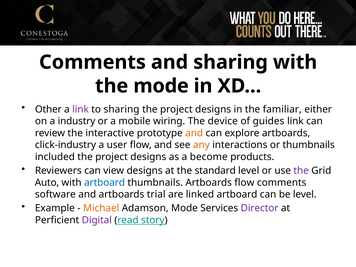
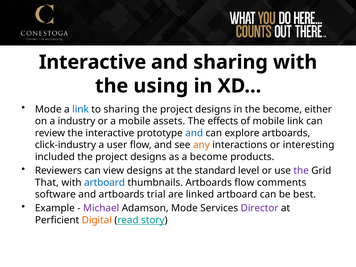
Comments: Comments -> Interactive (93, 62)
the mode: mode -> using (161, 86)
Other: Other -> Mode (48, 109)
link colour: purple -> blue (81, 109)
the familiar: familiar -> become (282, 109)
wiring: wiring -> assets (169, 121)
device: device -> effects (223, 121)
of guides: guides -> mobile (269, 121)
and colour: orange -> blue (194, 133)
or thumbnails: thumbnails -> interesting (309, 145)
Auto: Auto -> That (47, 182)
be level: level -> best (305, 194)
Michael colour: orange -> purple (101, 208)
Digital colour: purple -> orange (97, 220)
